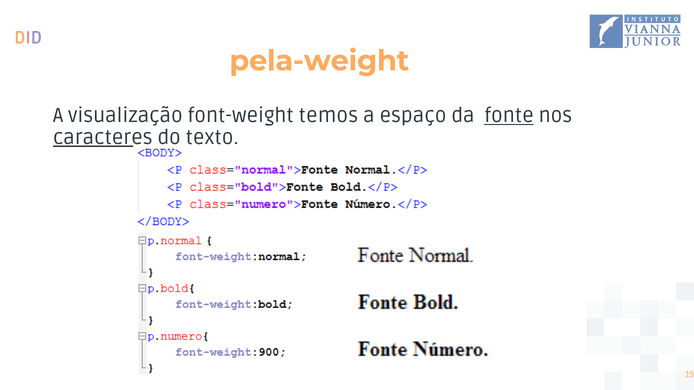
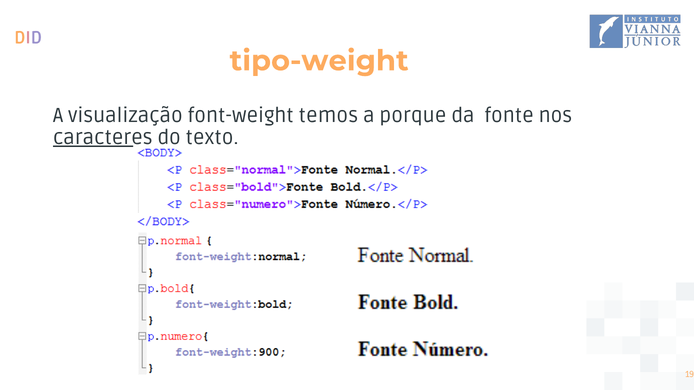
pela-weight: pela-weight -> tipo-weight (319, 61)
espaço: espaço -> porque (413, 116)
fonte underline: present -> none (509, 116)
